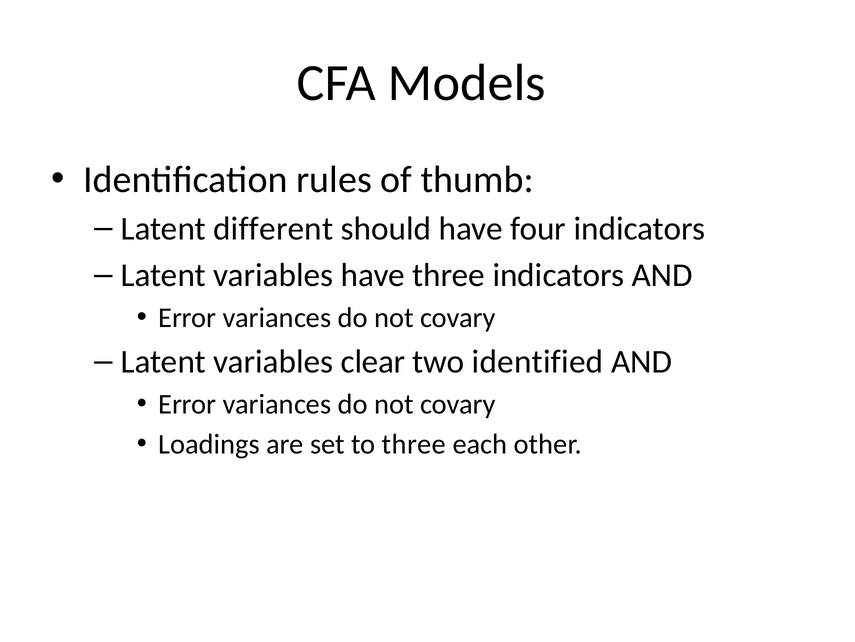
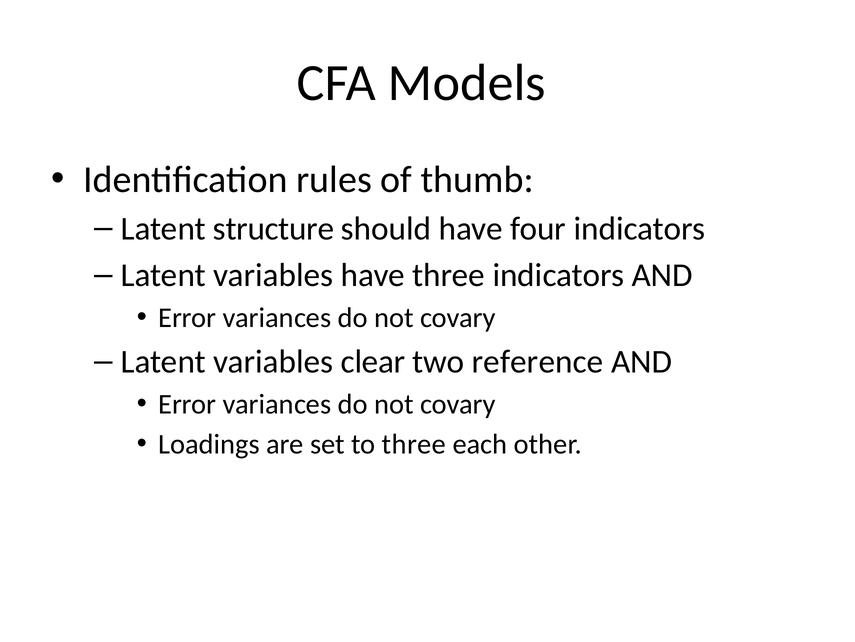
different: different -> structure (273, 228)
identified: identified -> reference (538, 362)
